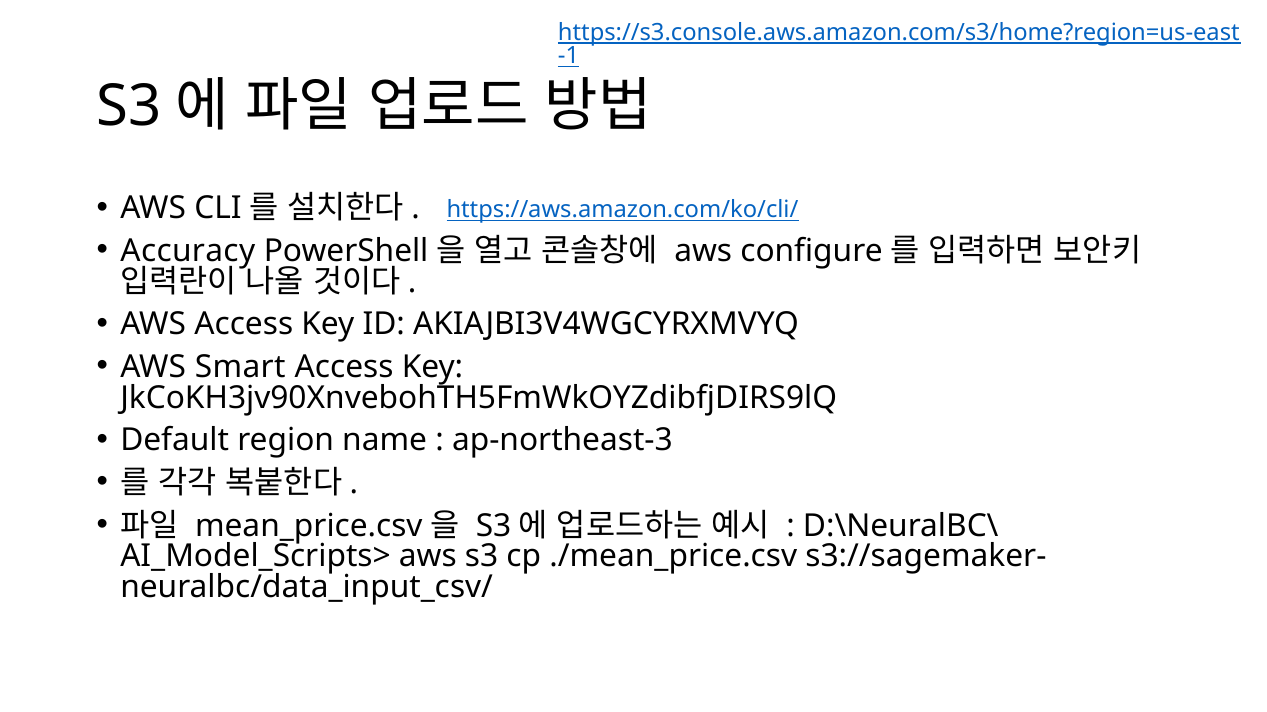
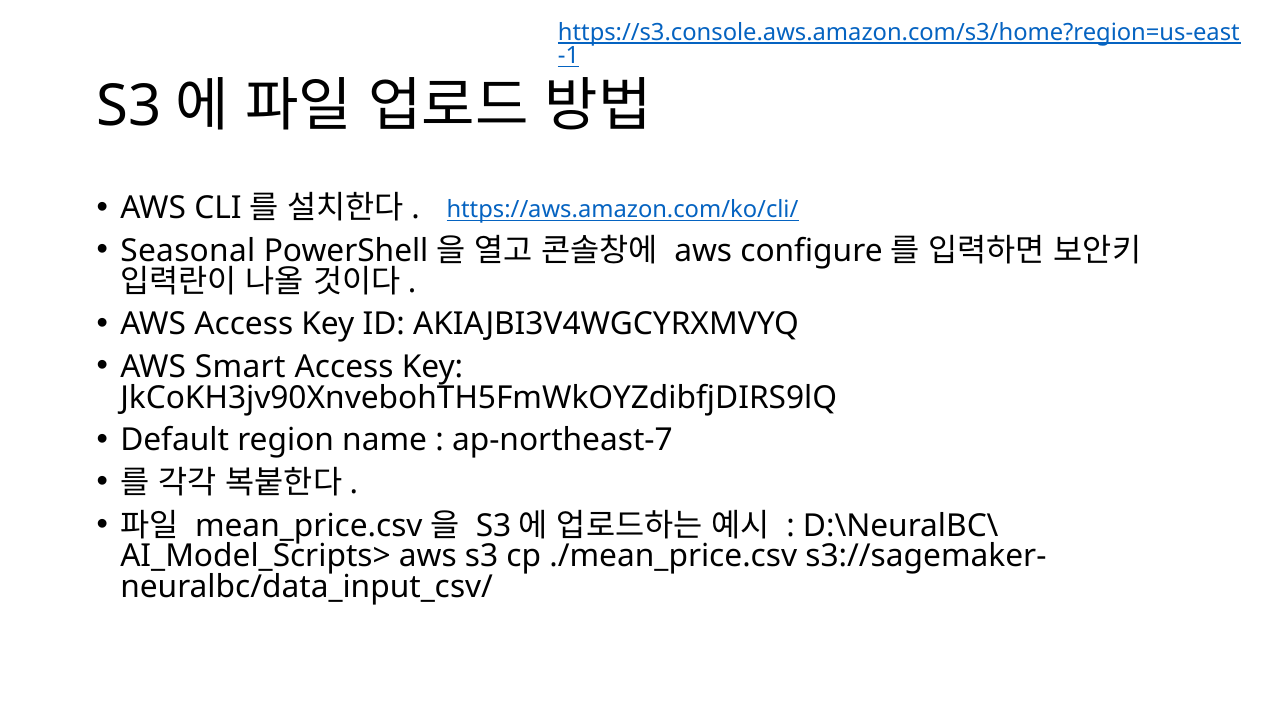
Accuracy: Accuracy -> Seasonal (188, 251)
ap-northeast-3: ap-northeast-3 -> ap-northeast-7 (562, 441)
